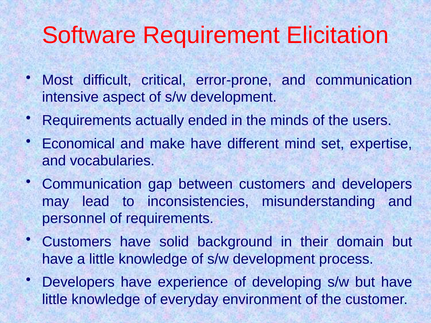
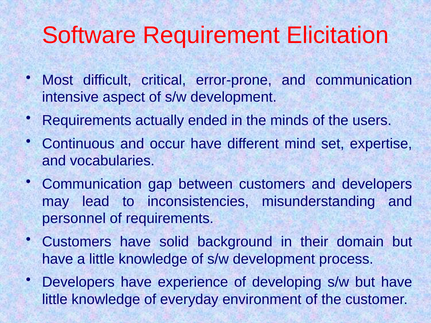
Economical: Economical -> Continuous (78, 144)
make: make -> occur (167, 144)
